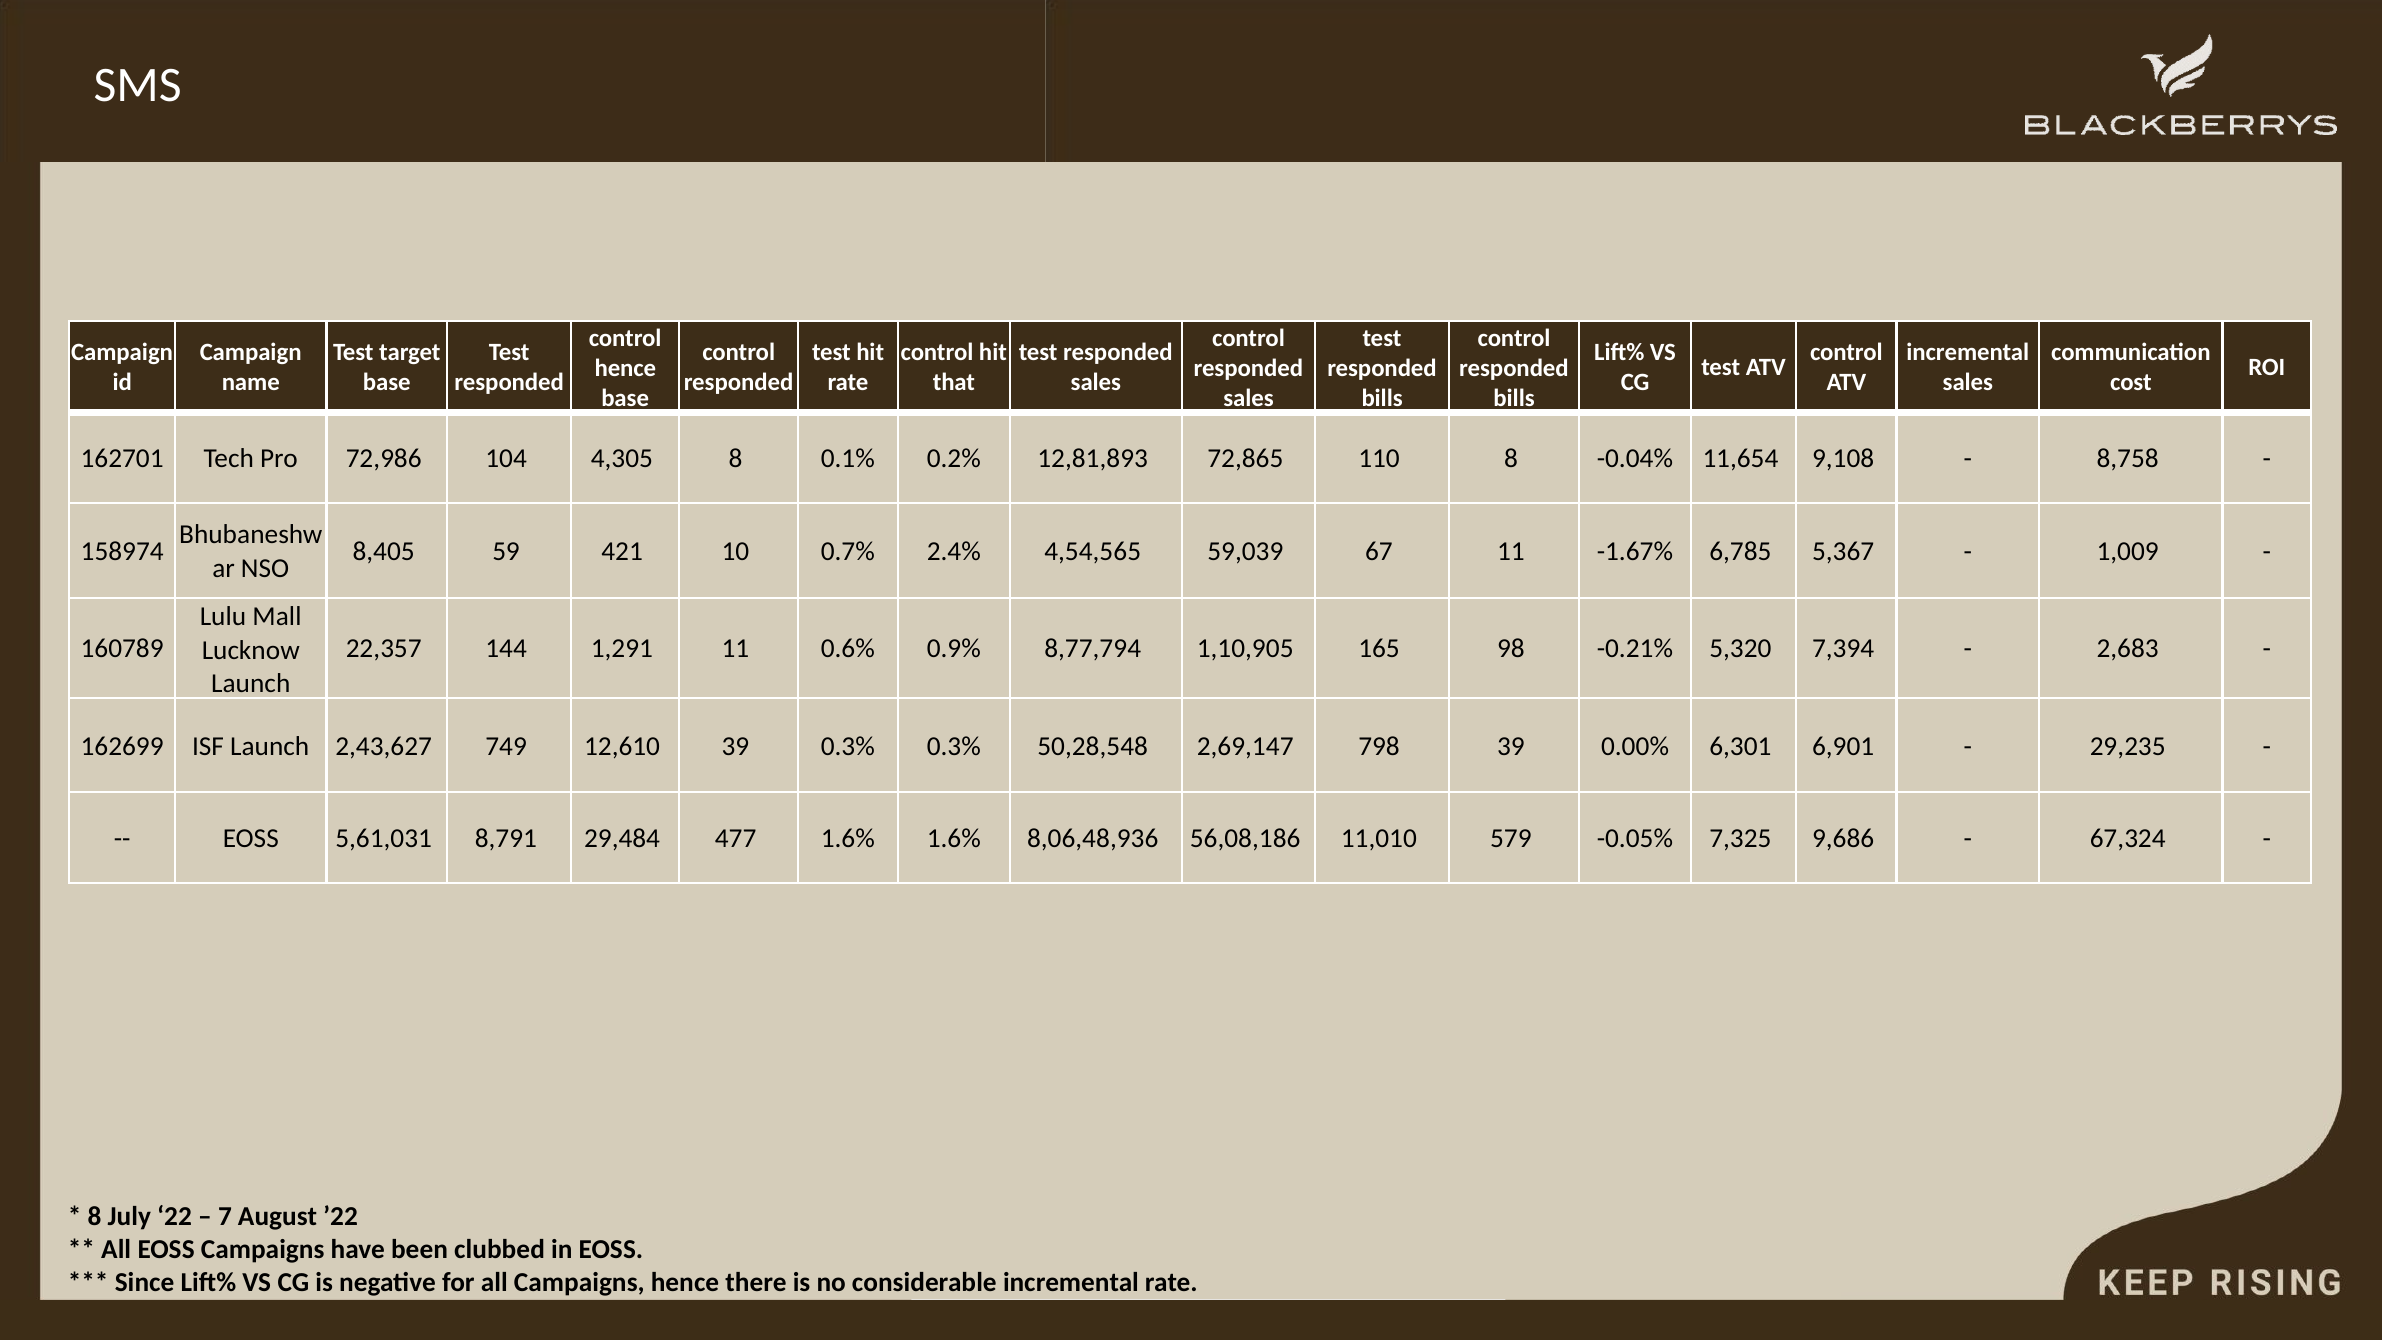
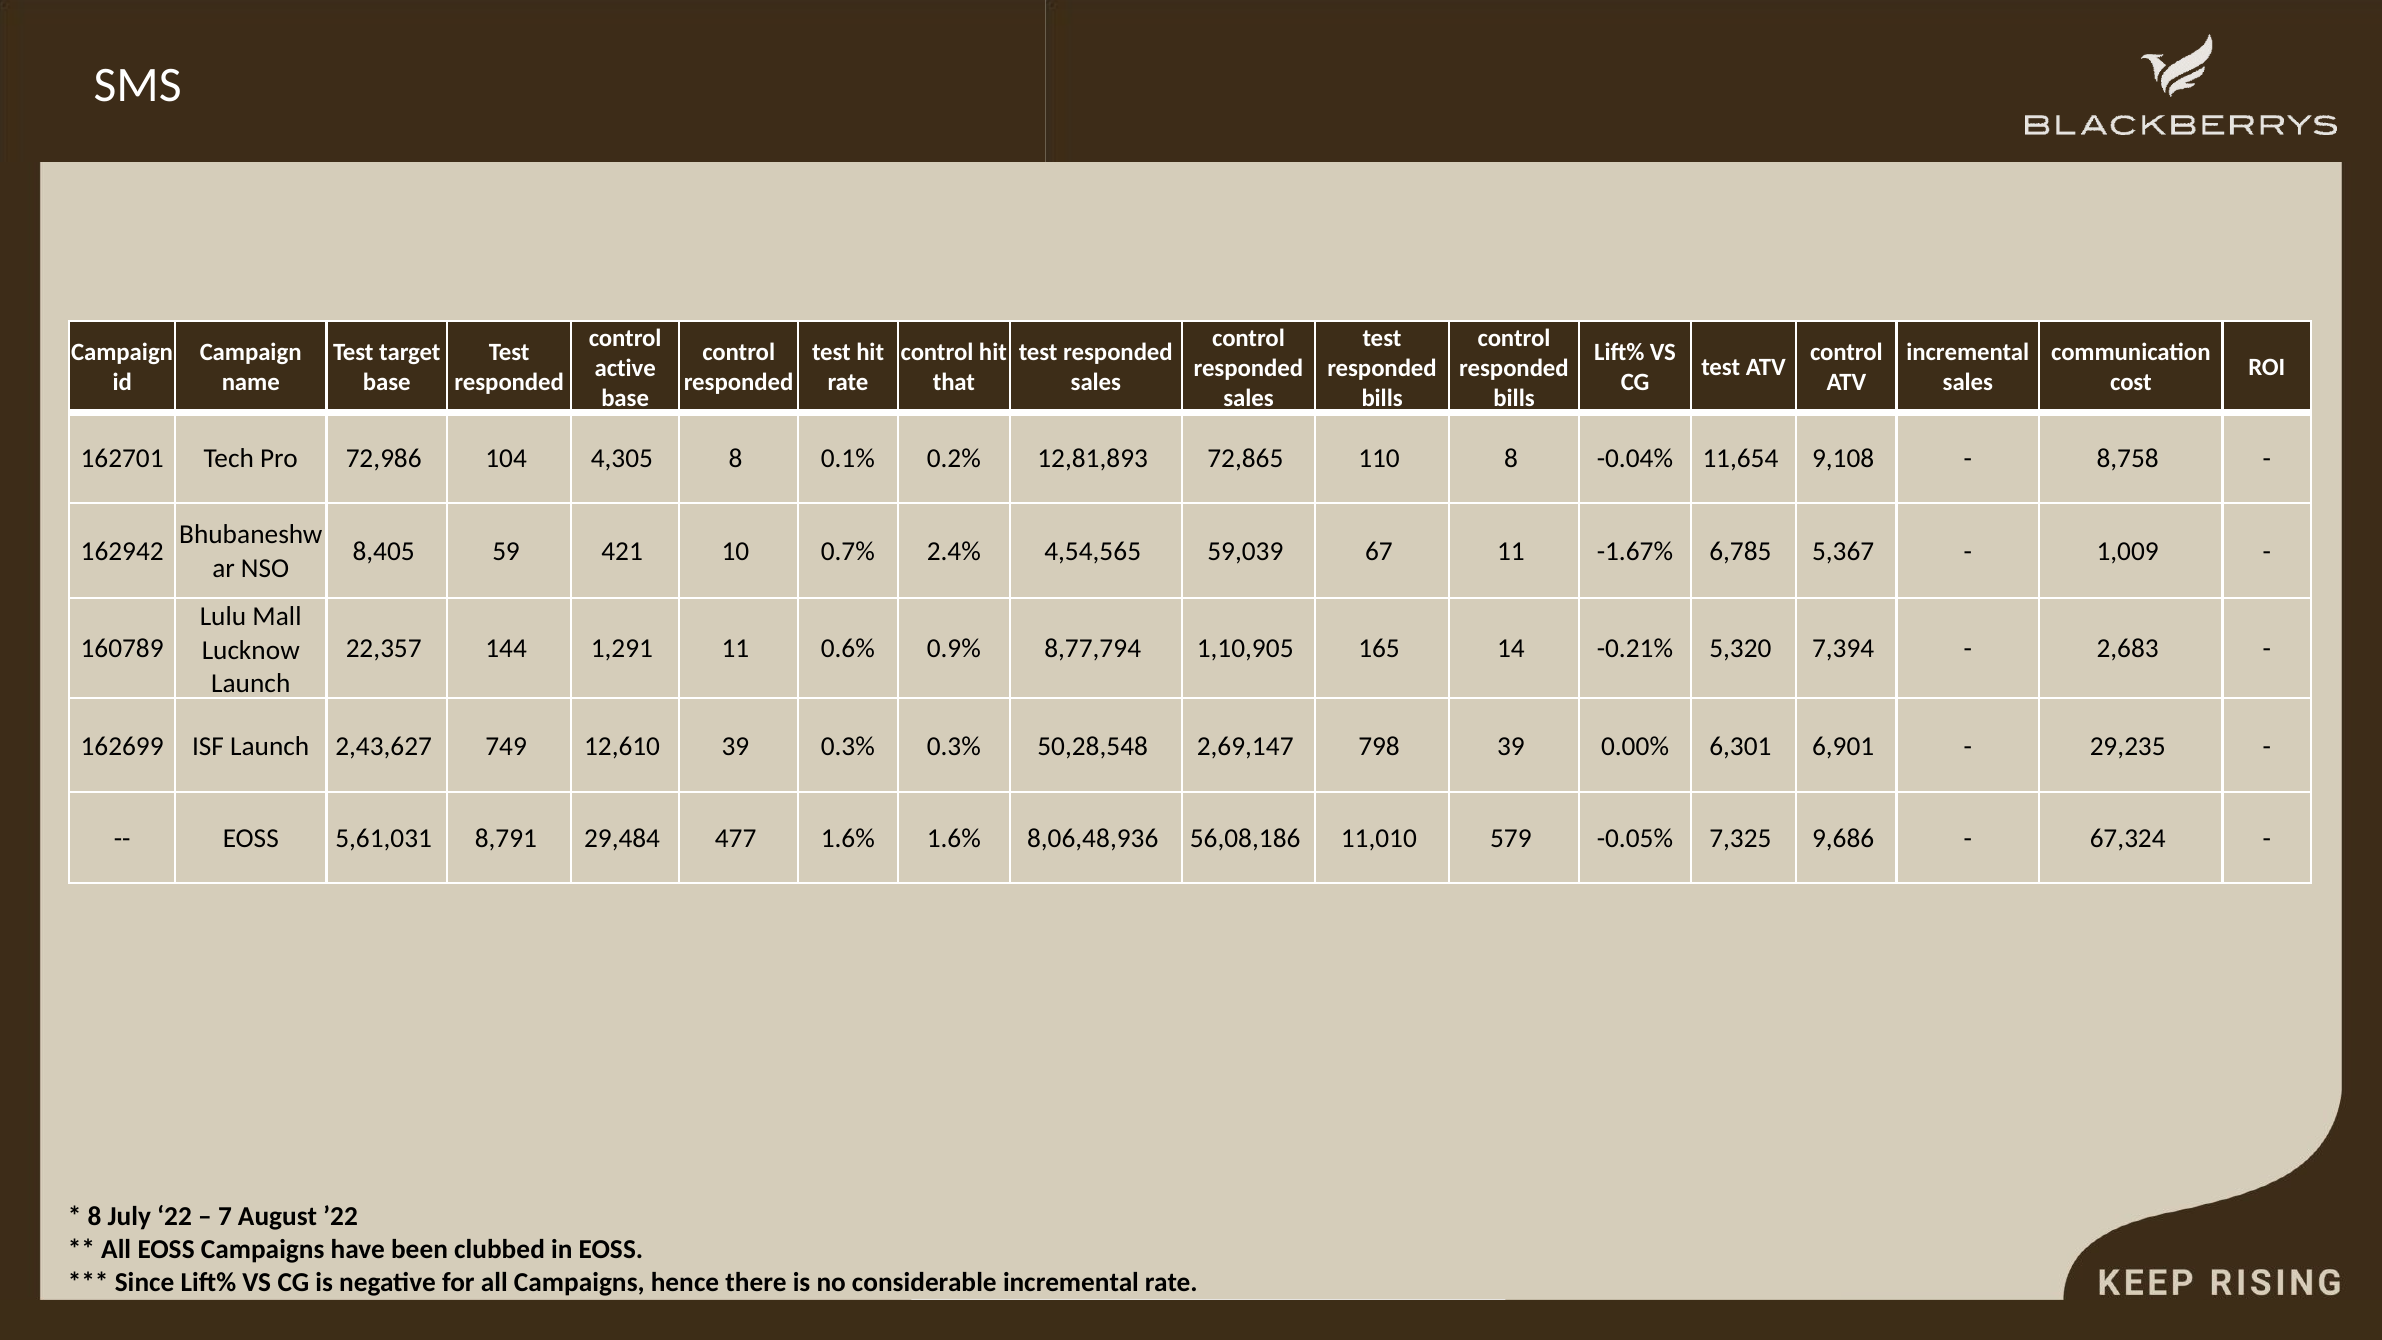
hence: hence -> active (625, 368)
158974: 158974 -> 162942 (122, 551)
98: 98 -> 14 (1511, 649)
